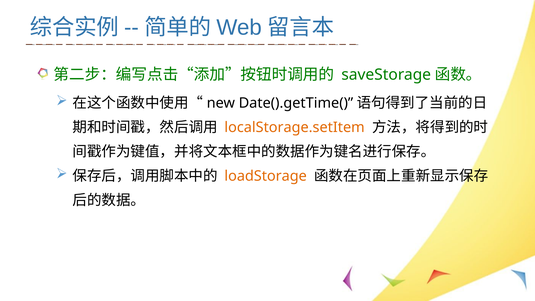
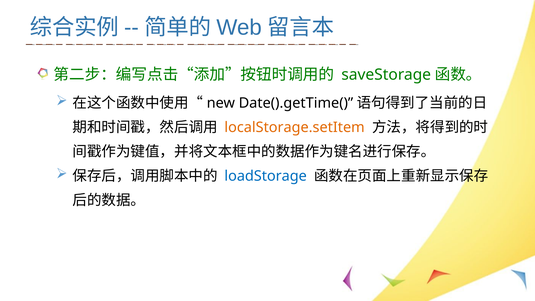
loadStorage colour: orange -> blue (266, 176)
